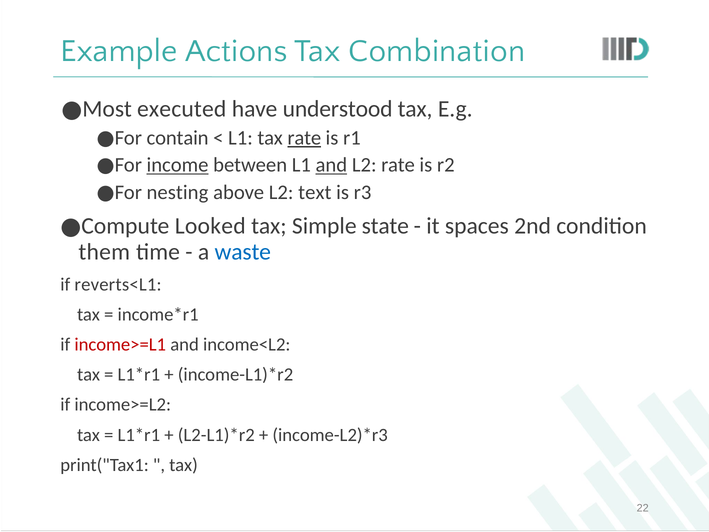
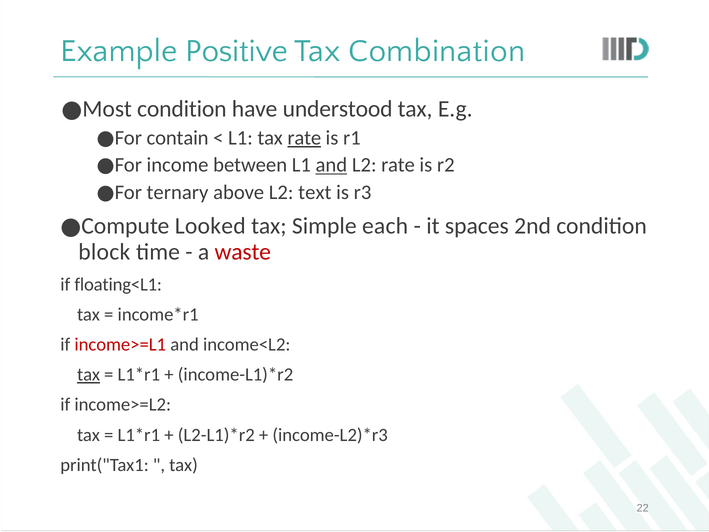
Actions: Actions -> Positive (237, 51)
executed: executed -> condition (182, 109)
income underline: present -> none (178, 165)
nesting: nesting -> ternary (177, 192)
state: state -> each (385, 226)
them: them -> block (104, 252)
waste colour: blue -> red (243, 252)
reverts<L1: reverts<L1 -> floating<L1 (118, 284)
tax underline: none -> present (89, 375)
